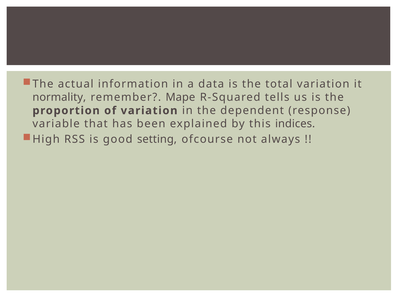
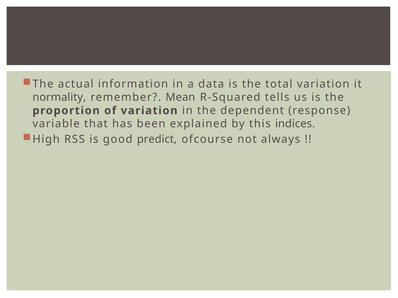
Mape: Mape -> Mean (180, 97)
setting: setting -> predict (157, 140)
